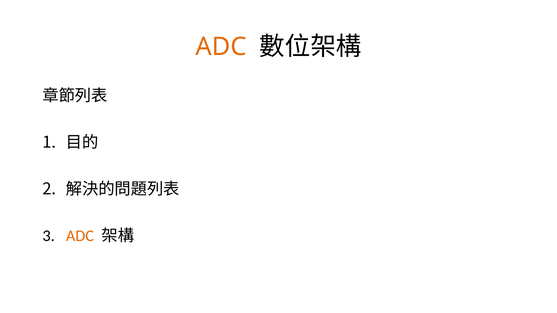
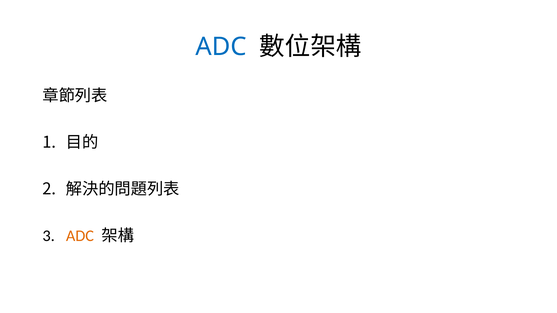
ADC colour: orange -> blue (221, 47)
